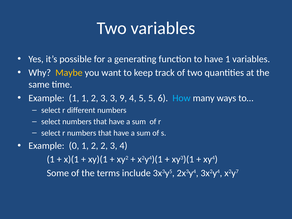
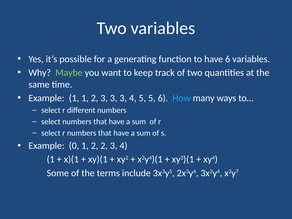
have 1: 1 -> 6 (228, 59)
Maybe colour: yellow -> light green (69, 73)
3 3 9: 9 -> 3 (123, 98)
